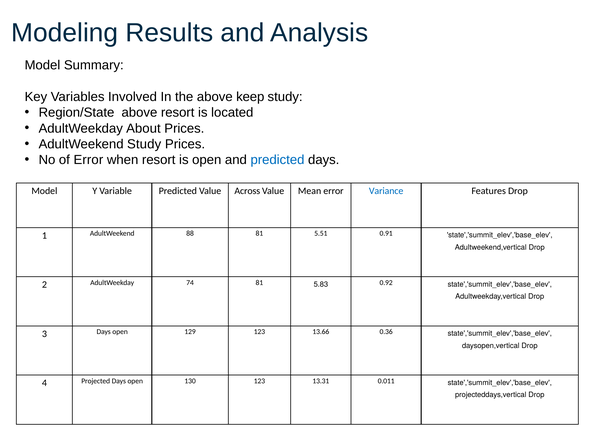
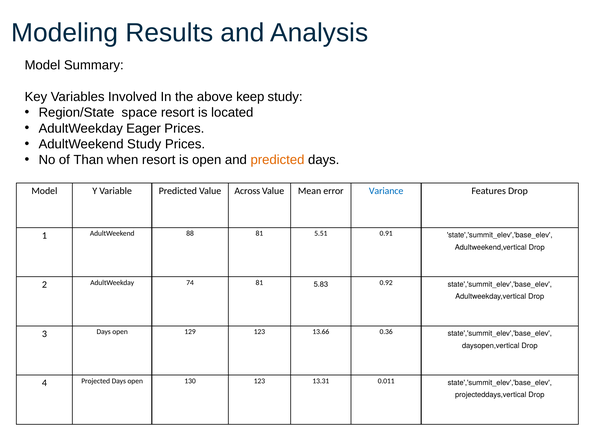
Region/State above: above -> space (139, 113)
About: About -> Eager (143, 128)
of Error: Error -> Than (88, 160)
predicted colour: blue -> orange (277, 160)
